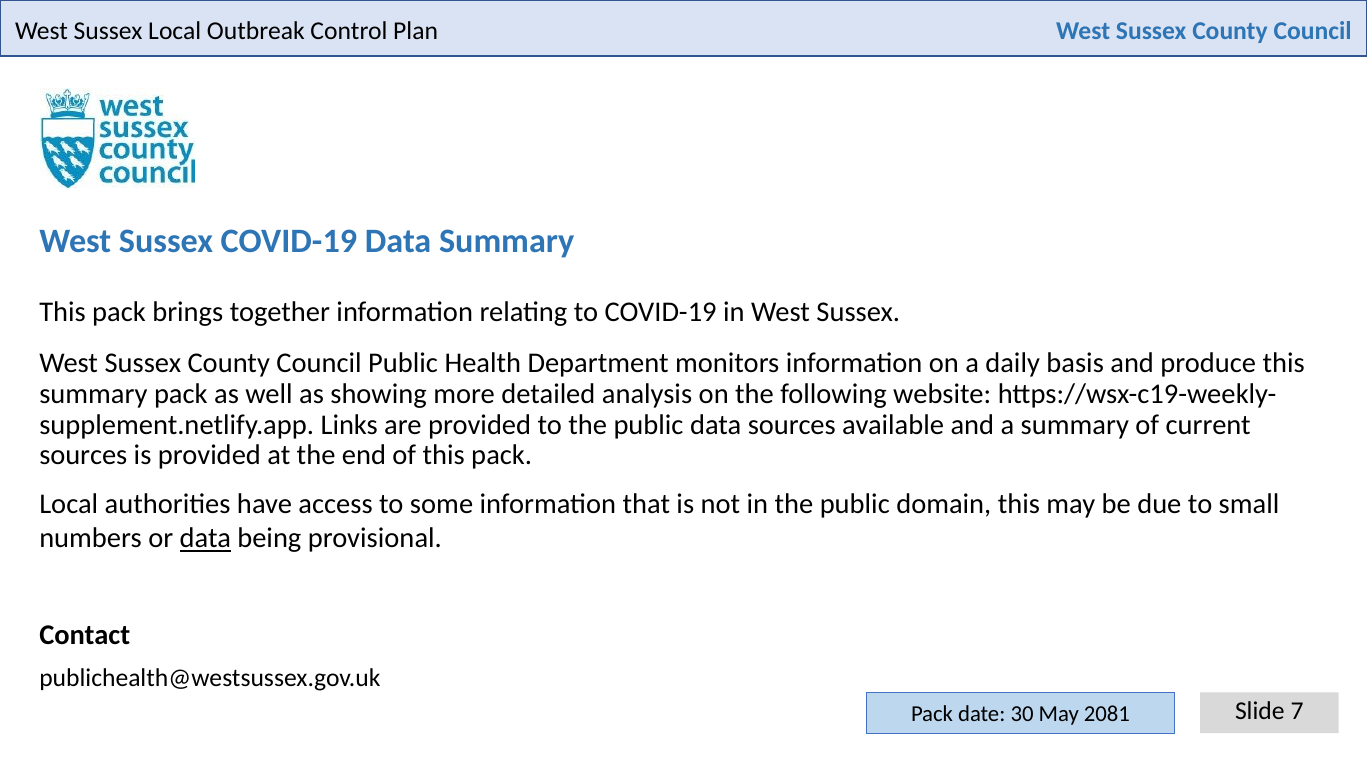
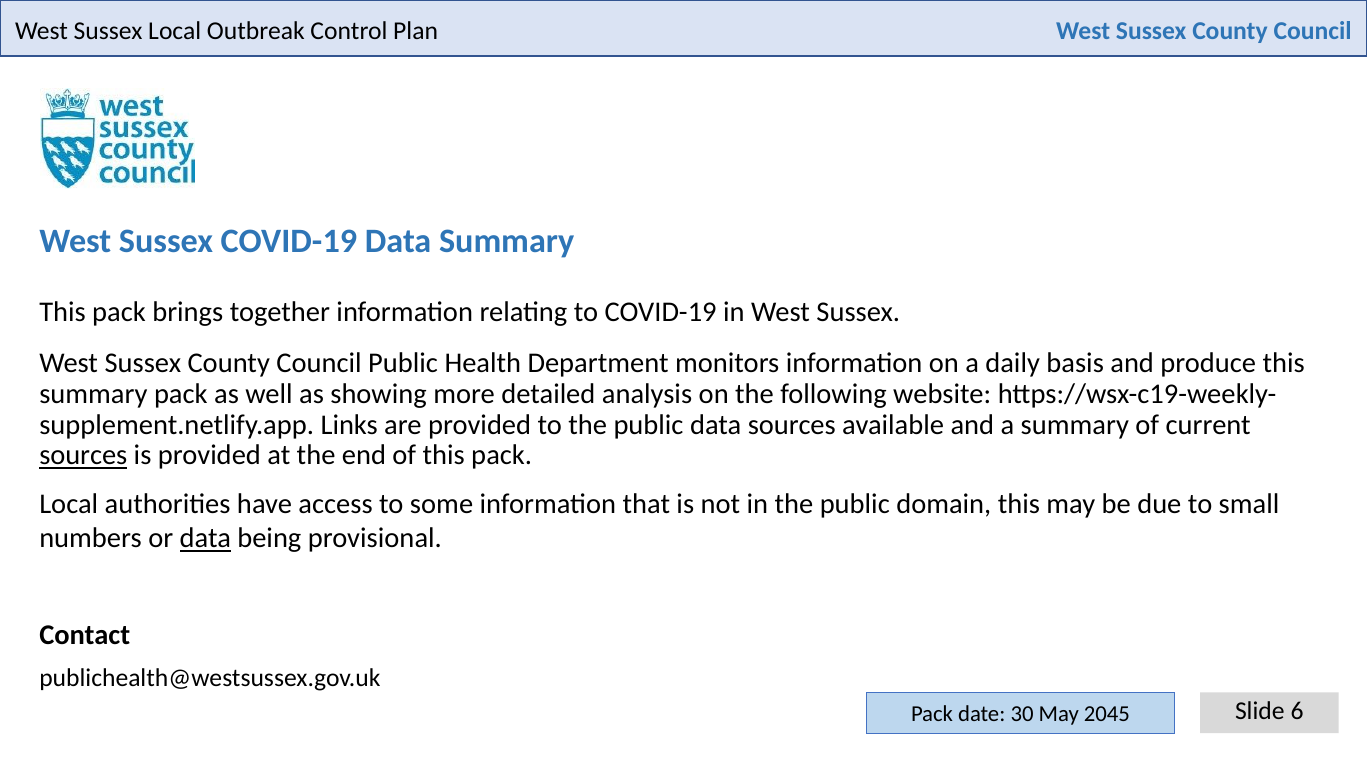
sources underline: none -> present (83, 455)
7: 7 -> 6 (1297, 711)
2081: 2081 -> 2045 (1107, 714)
